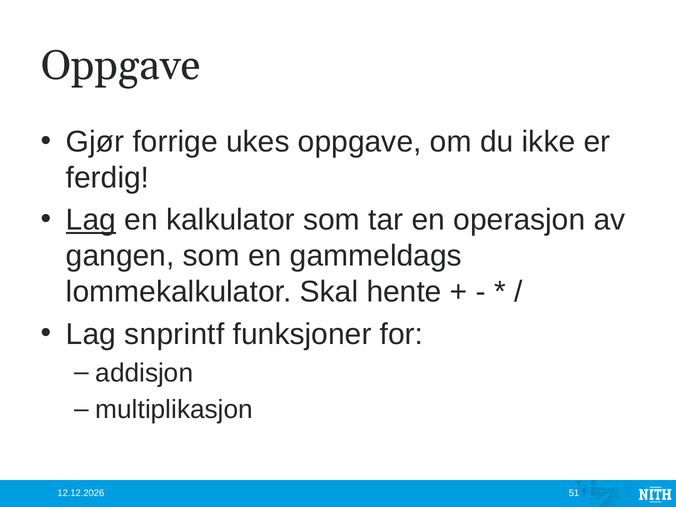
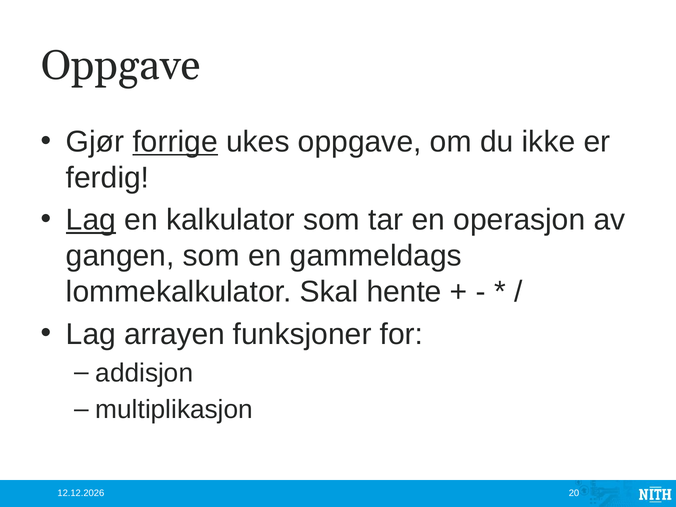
forrige underline: none -> present (175, 142)
snprintf: snprintf -> arrayen (175, 334)
51: 51 -> 20 (574, 493)
